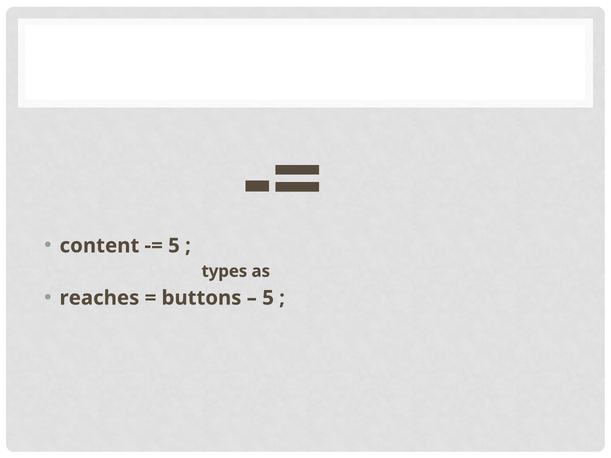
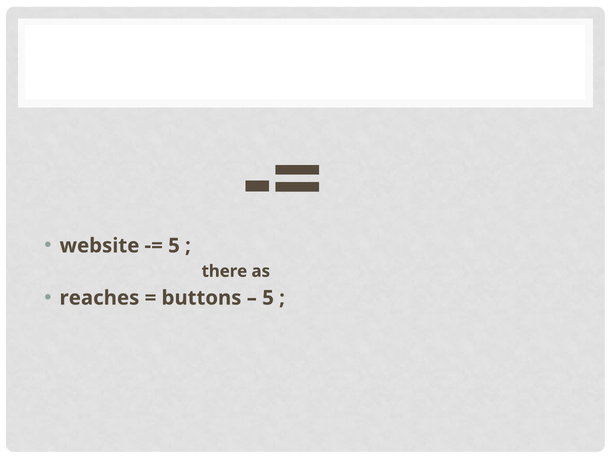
content: content -> website (99, 246)
types: types -> there (224, 271)
